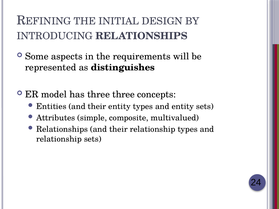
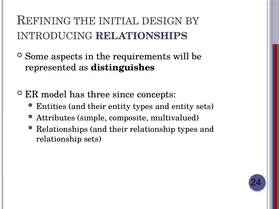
three three: three -> since (123, 95)
